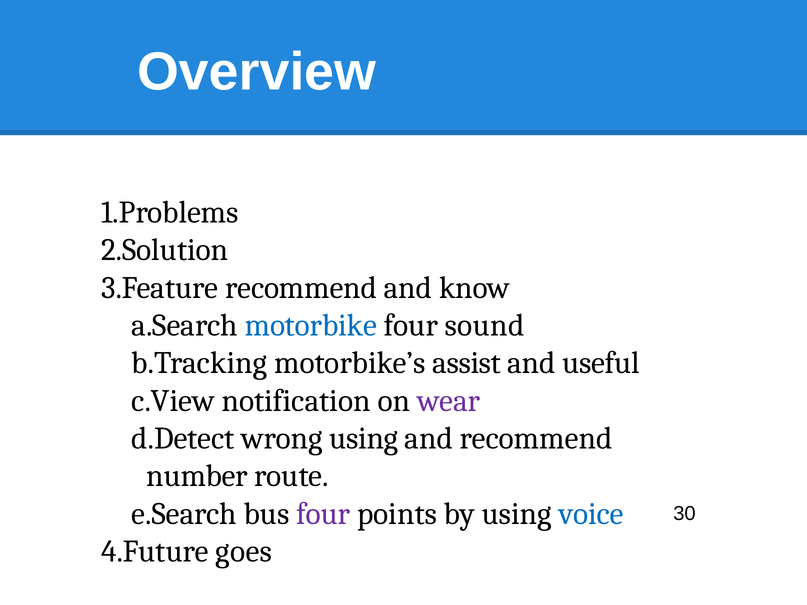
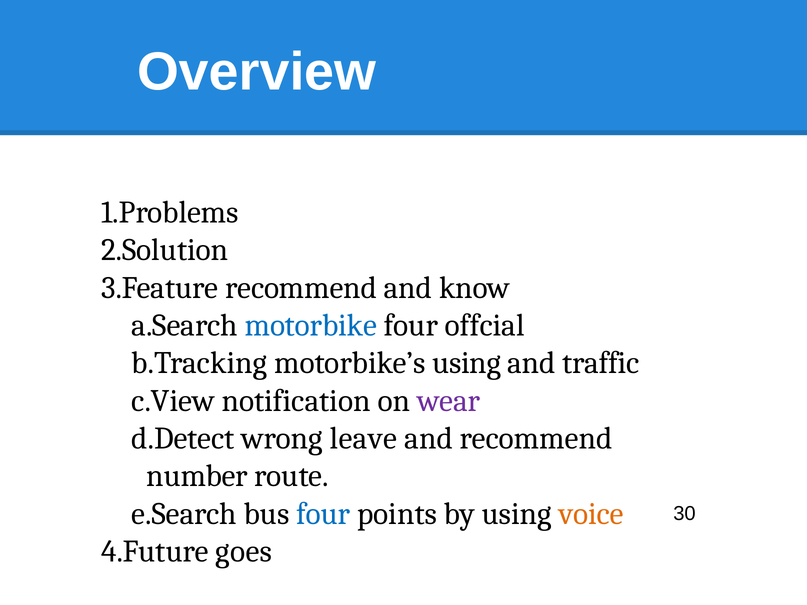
sound: sound -> offcial (485, 326)
motorbike’s assist: assist -> using (467, 363)
useful: useful -> traffic (601, 363)
wrong using: using -> leave (363, 439)
four colour: purple -> blue (323, 514)
voice colour: blue -> orange (591, 514)
